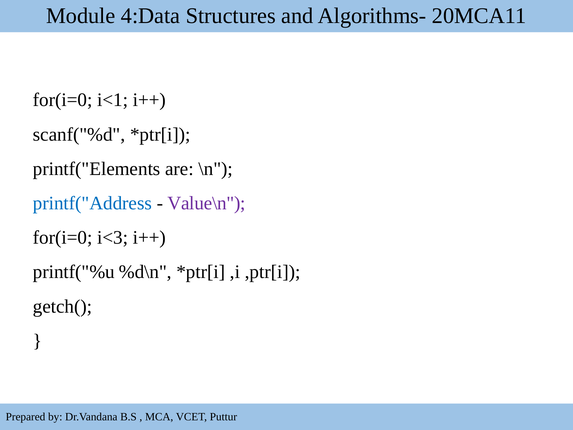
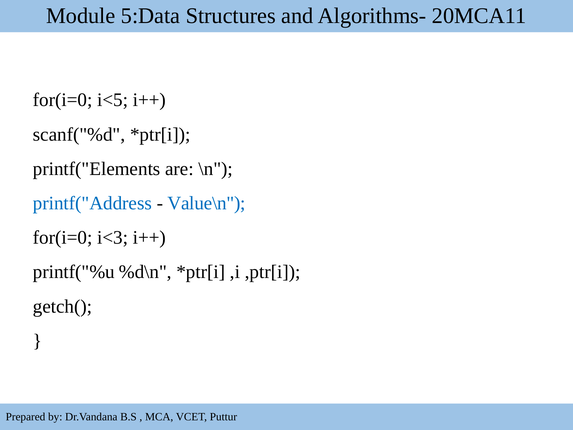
4:Data: 4:Data -> 5:Data (151, 16)
i<1: i<1 -> i<5 (113, 100)
Value\n colour: purple -> blue (206, 203)
